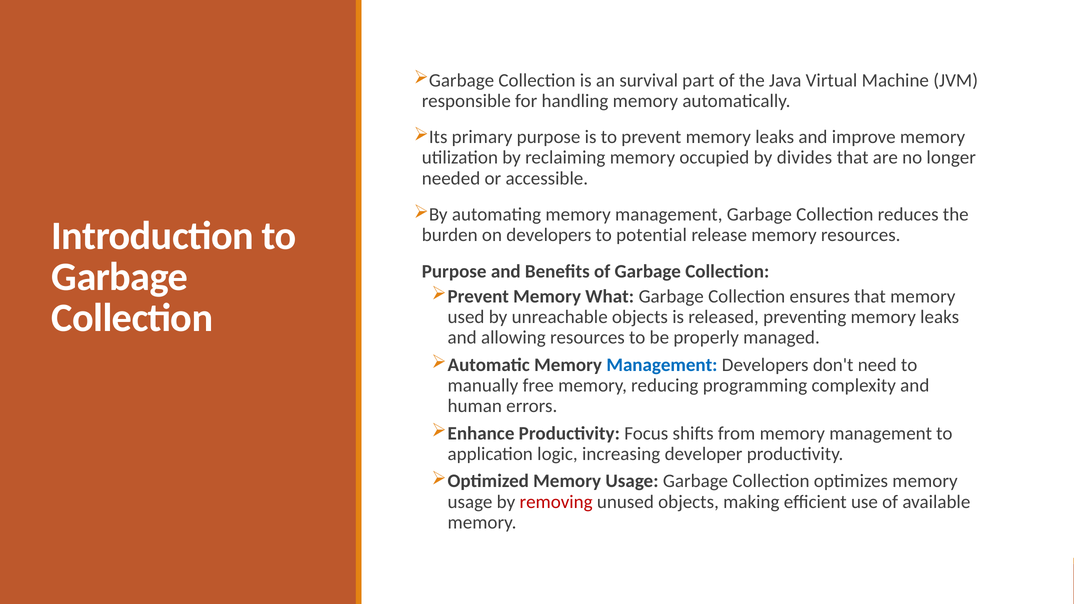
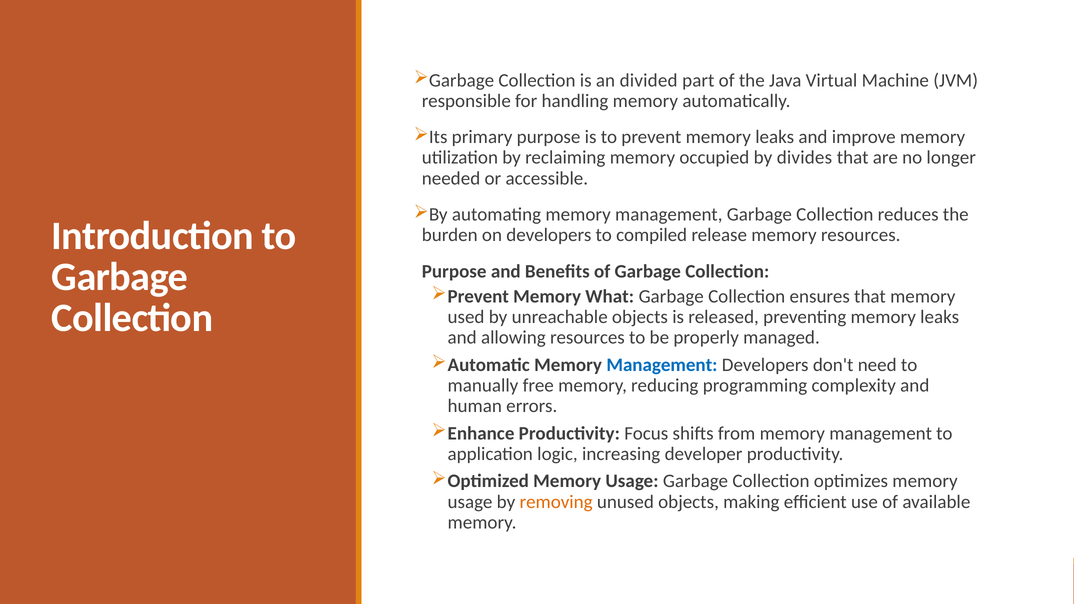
survival: survival -> divided (649, 80)
potential: potential -> compiled (652, 235)
removing colour: red -> orange (556, 502)
